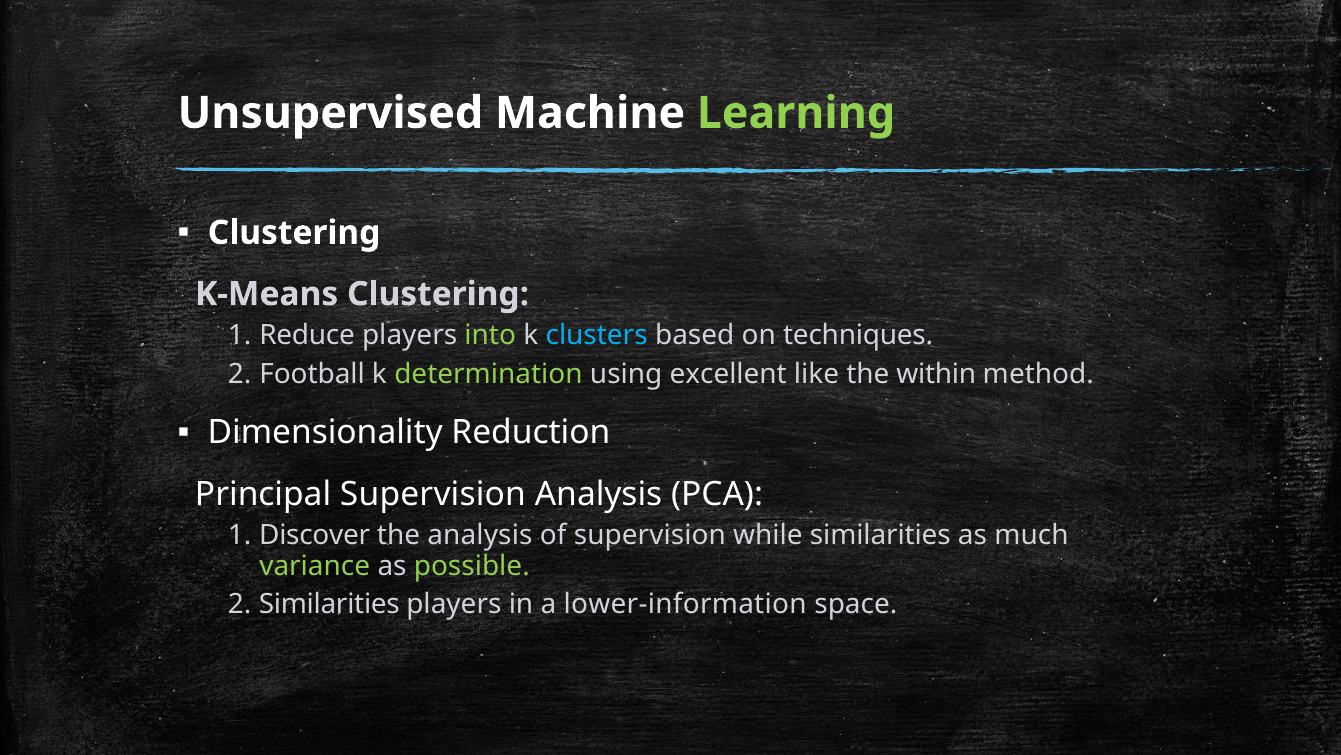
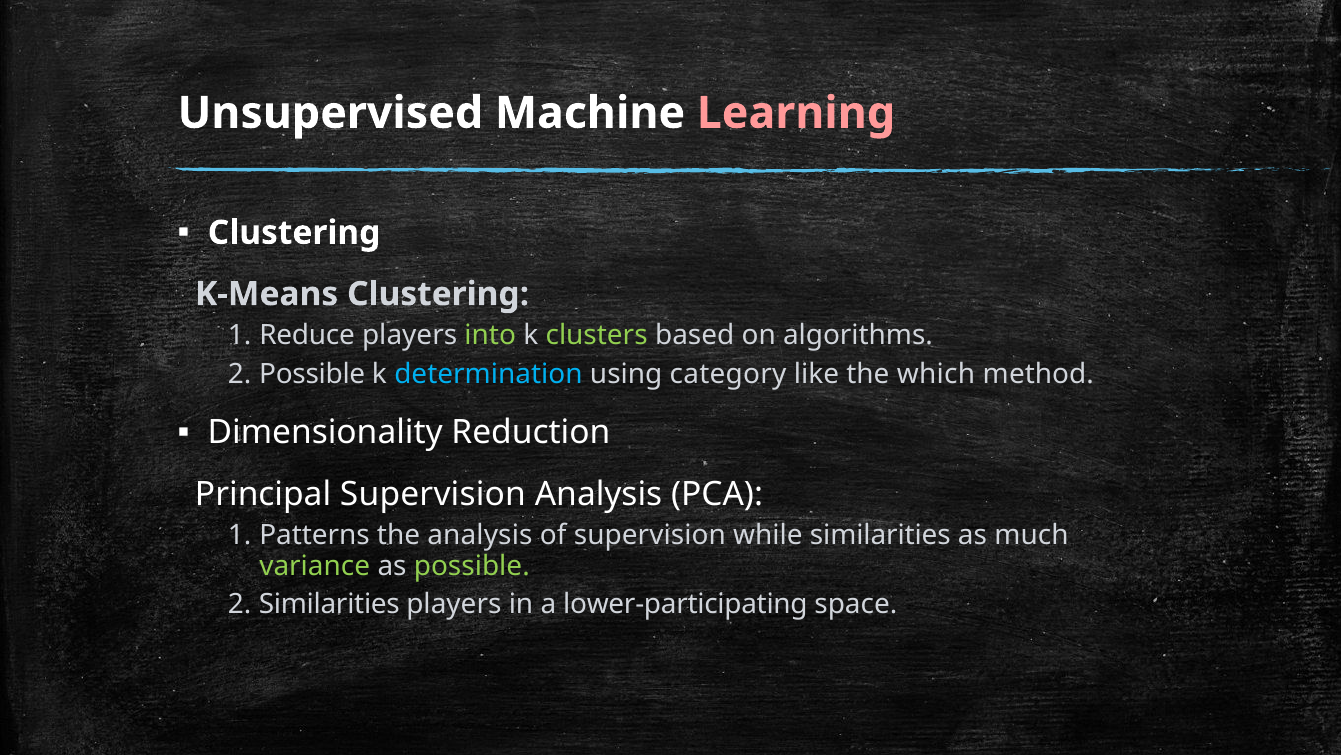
Learning colour: light green -> pink (796, 113)
clusters colour: light blue -> light green (597, 336)
techniques: techniques -> algorithms (858, 336)
Football: Football -> Possible (312, 374)
determination colour: light green -> light blue (488, 374)
excellent: excellent -> category (728, 374)
within: within -> which (936, 374)
Discover: Discover -> Patterns (314, 535)
lower-information: lower-information -> lower-participating (685, 604)
